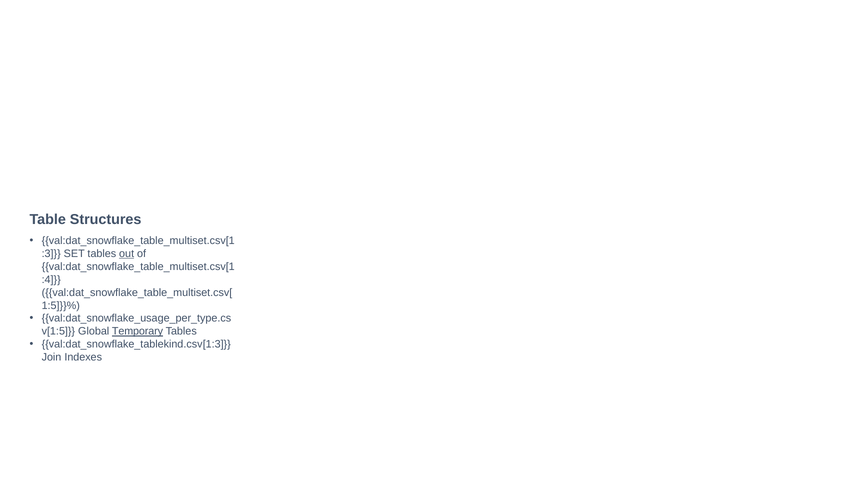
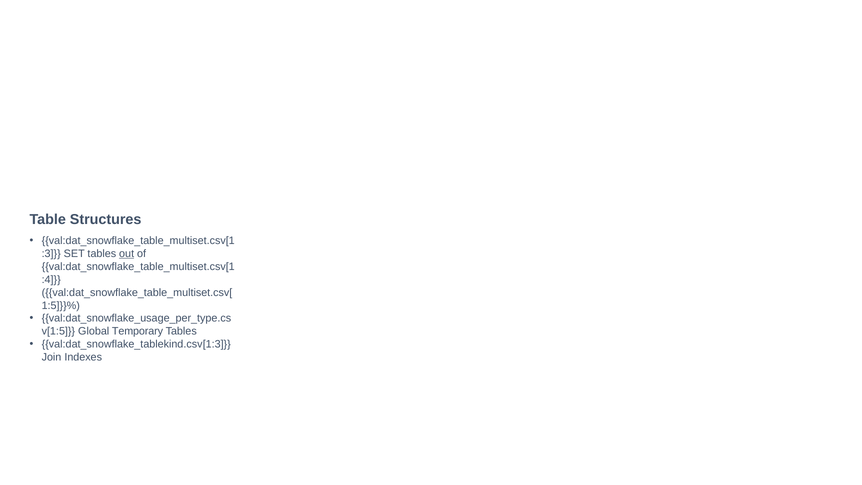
Temporary underline: present -> none (138, 331)
